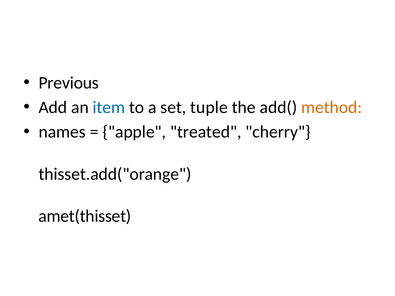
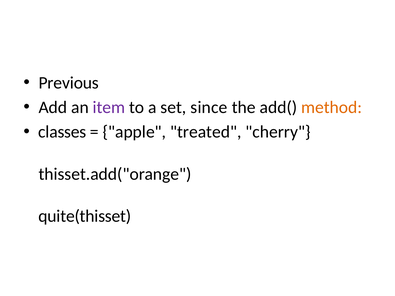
item colour: blue -> purple (109, 107)
tuple: tuple -> since (209, 107)
names: names -> classes (62, 132)
amet(thisset: amet(thisset -> quite(thisset (85, 216)
